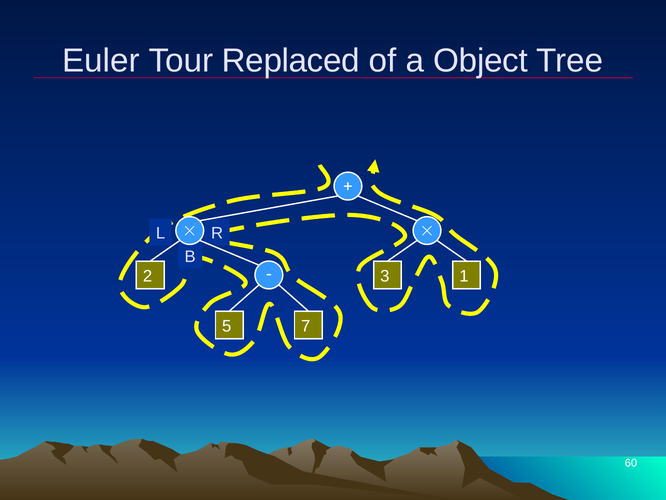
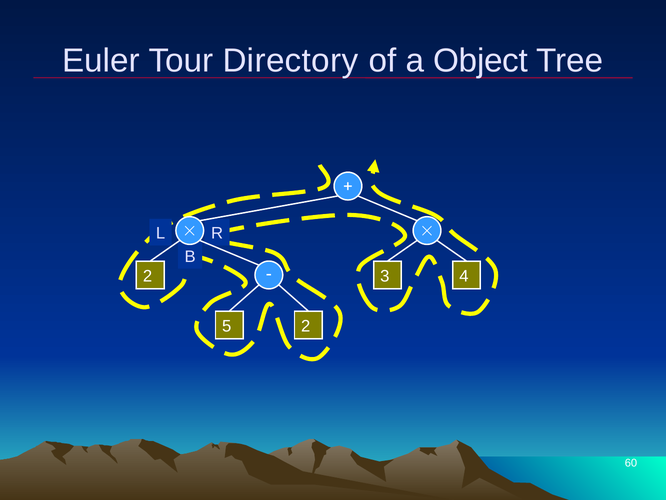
Replaced: Replaced -> Directory (290, 61)
1: 1 -> 4 (464, 276)
5 7: 7 -> 2 (306, 326)
